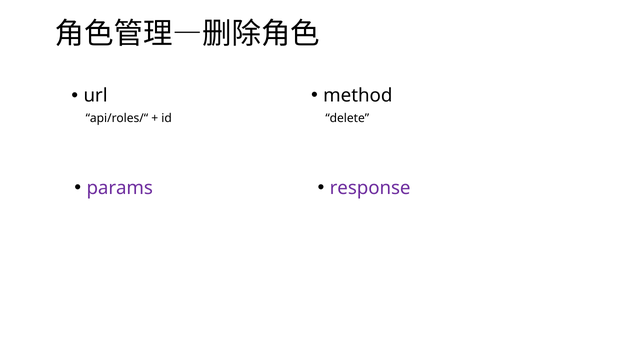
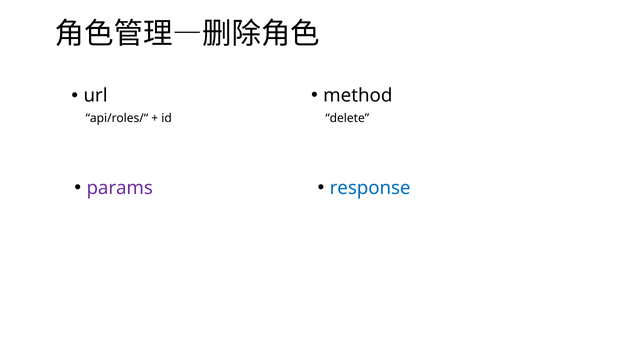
response colour: purple -> blue (370, 188)
